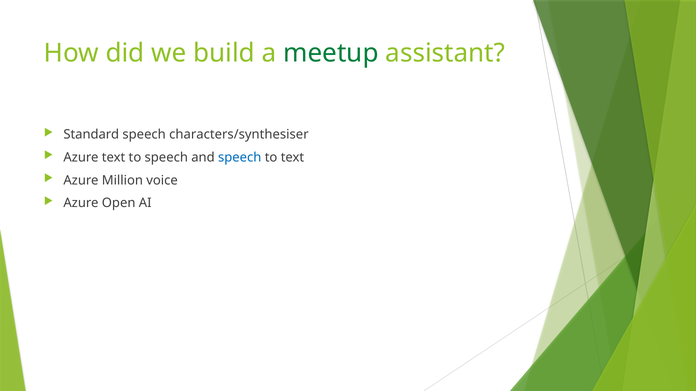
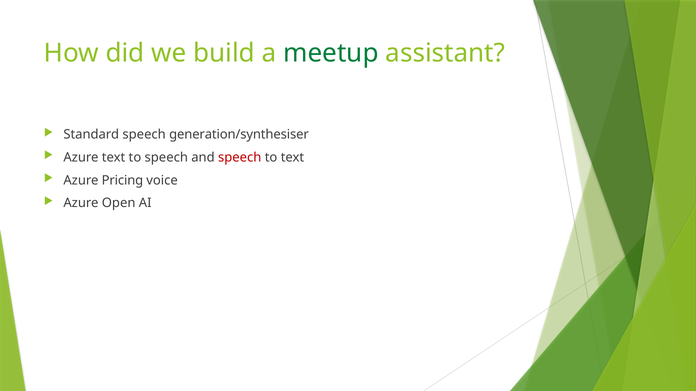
characters/synthesiser: characters/synthesiser -> generation/synthesiser (239, 135)
speech colour: blue -> red (240, 158)
Million: Million -> Pricing (122, 181)
